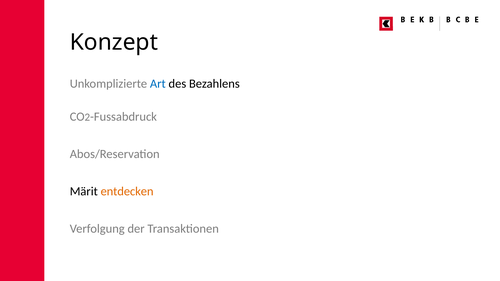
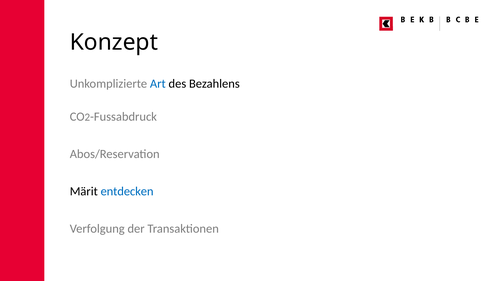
entdecken colour: orange -> blue (127, 192)
